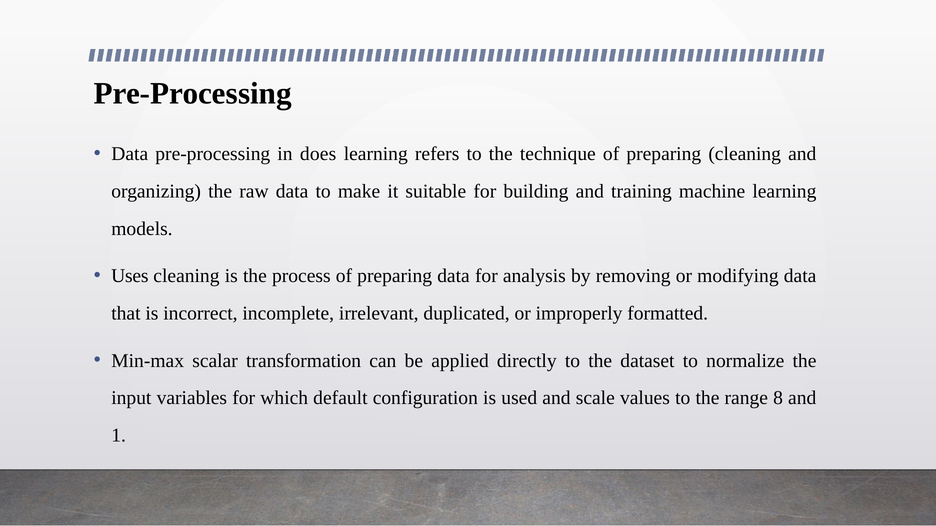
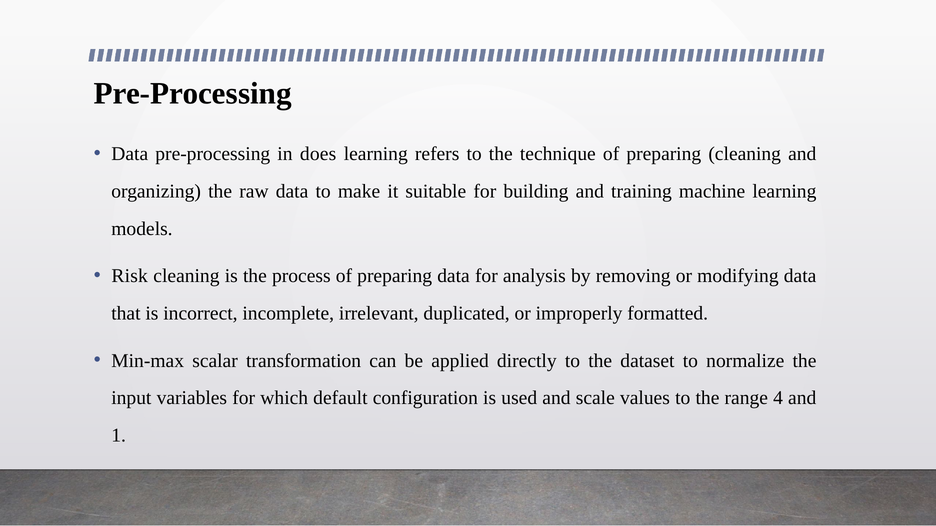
Uses: Uses -> Risk (130, 276)
8: 8 -> 4 (778, 398)
